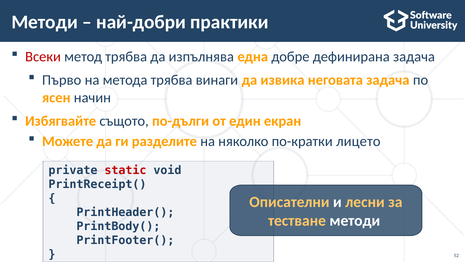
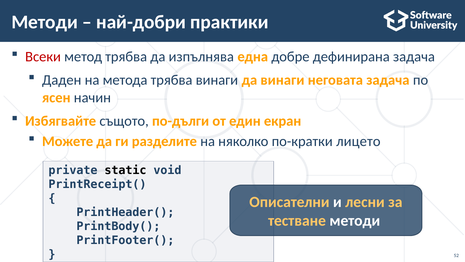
Първо: Първо -> Даден (62, 80)
да извика: извика -> винаги (282, 80)
static colour: red -> black (125, 170)
